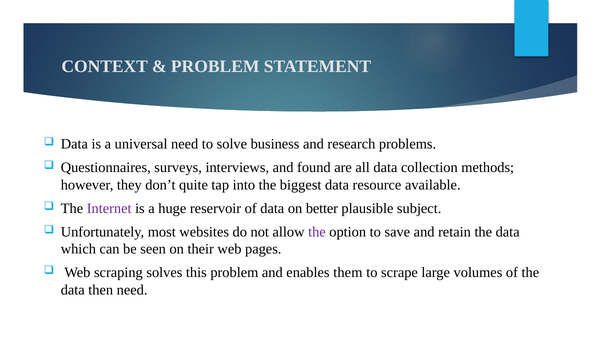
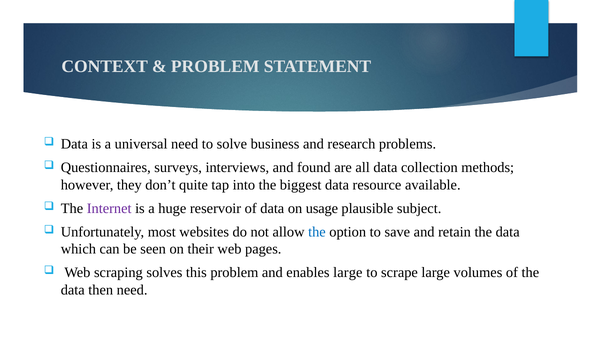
better: better -> usage (322, 208)
the colour: purple -> blue (317, 232)
enables them: them -> large (348, 273)
